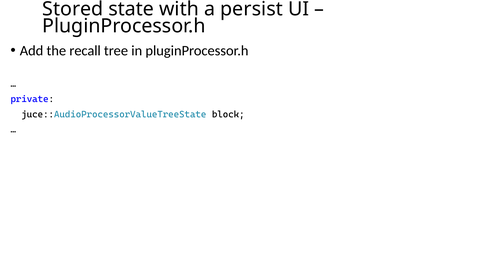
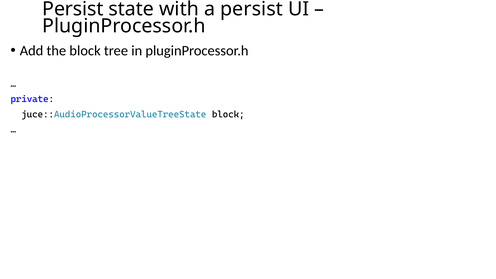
Stored: Stored -> Persist (73, 9)
the recall: recall -> block (85, 51)
